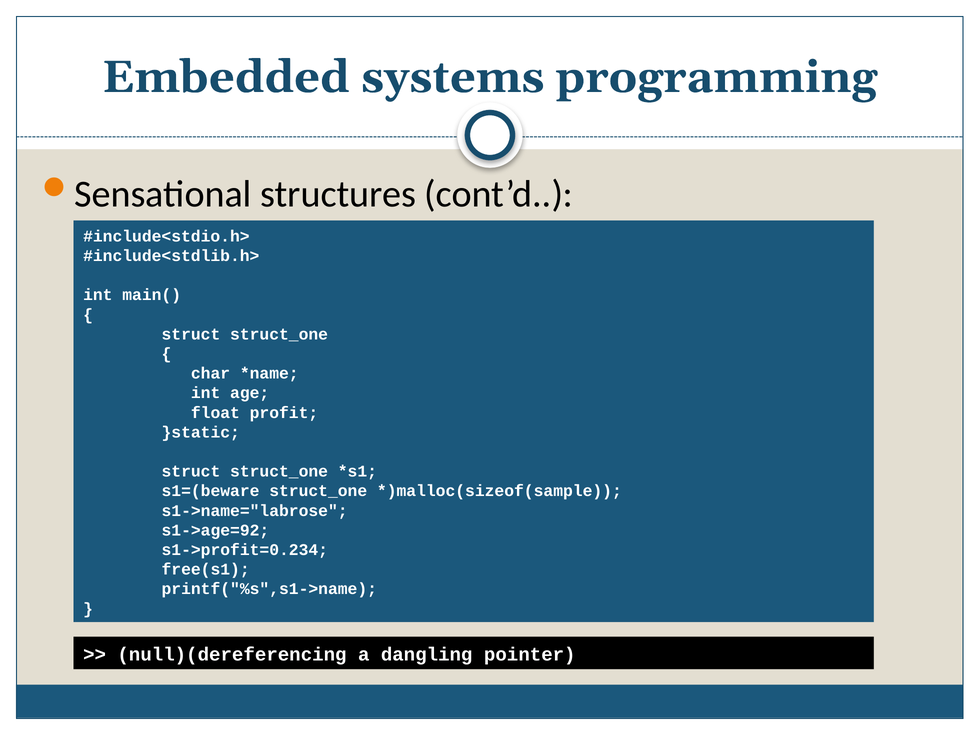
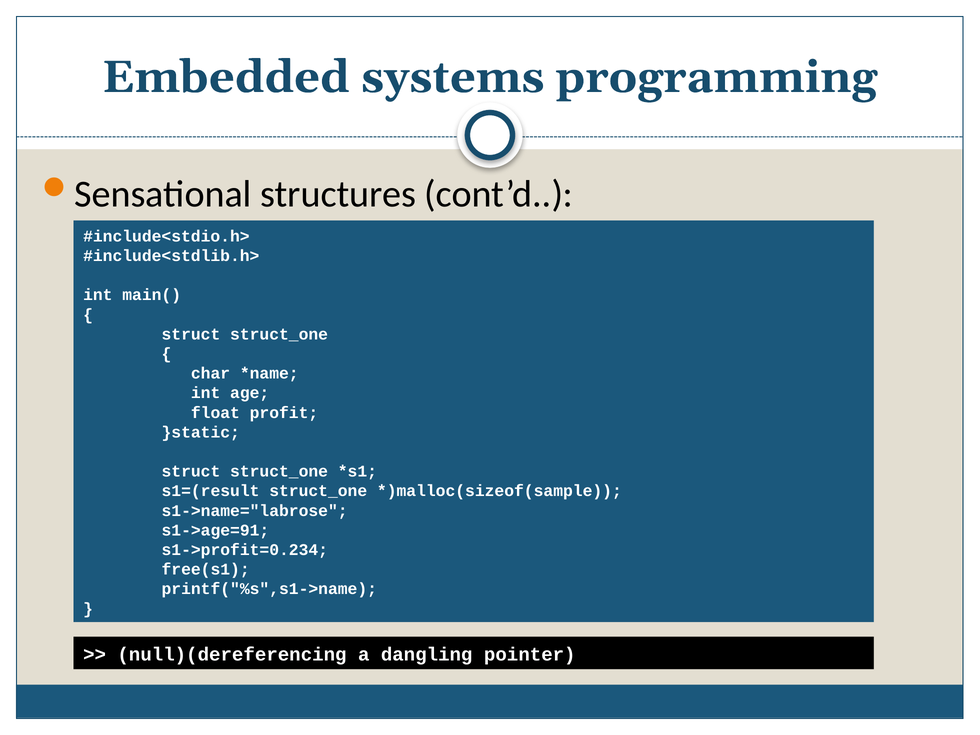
s1=(beware: s1=(beware -> s1=(result (211, 491)
s1->age=92: s1->age=92 -> s1->age=91 (215, 530)
